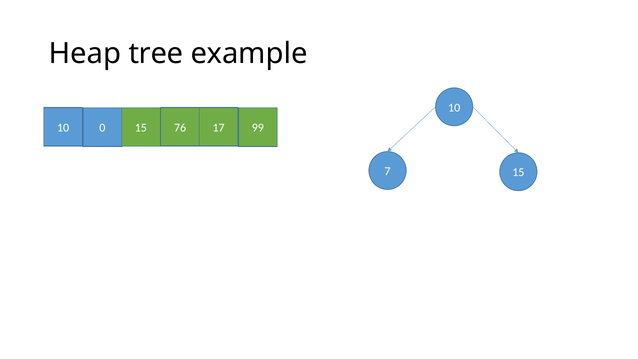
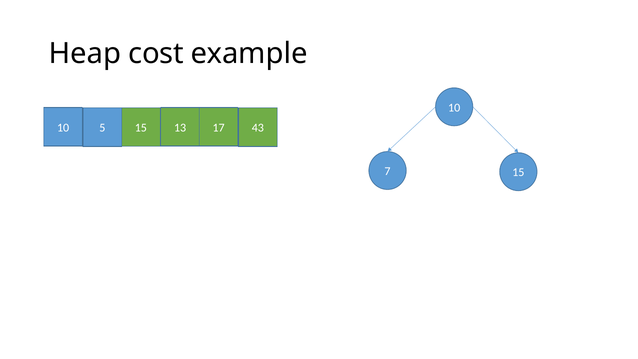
tree: tree -> cost (156, 54)
0: 0 -> 5 (102, 128)
76: 76 -> 13 (180, 128)
99: 99 -> 43 (258, 128)
